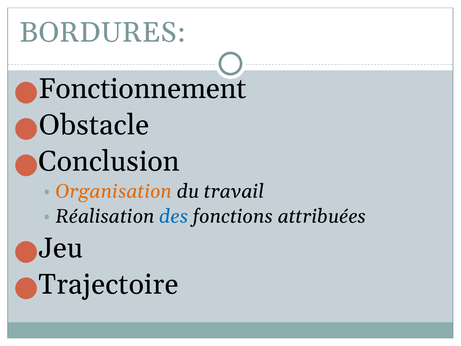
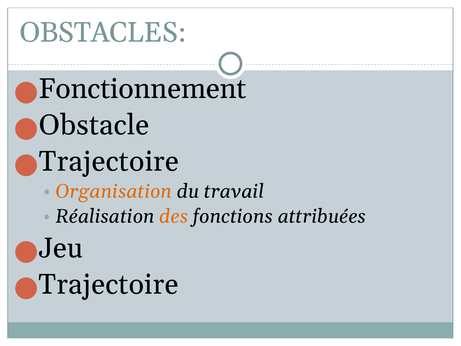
BORDURES: BORDURES -> OBSTACLES (103, 33)
Conclusion: Conclusion -> Trajectoire (109, 161)
des colour: blue -> orange (174, 216)
